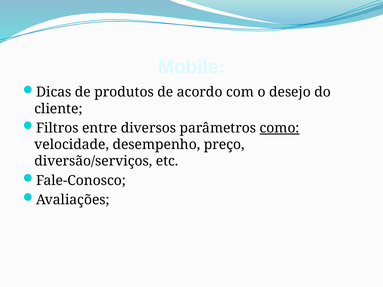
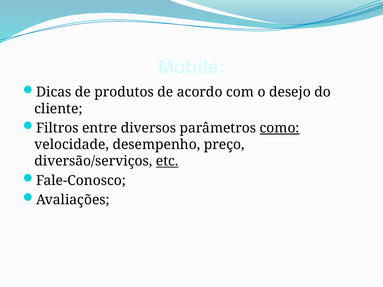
etc underline: none -> present (167, 161)
